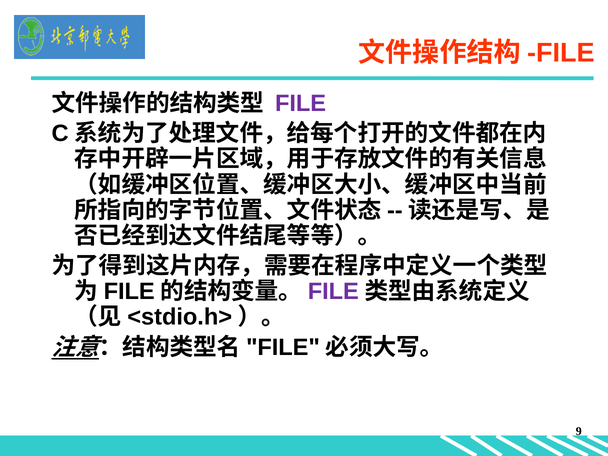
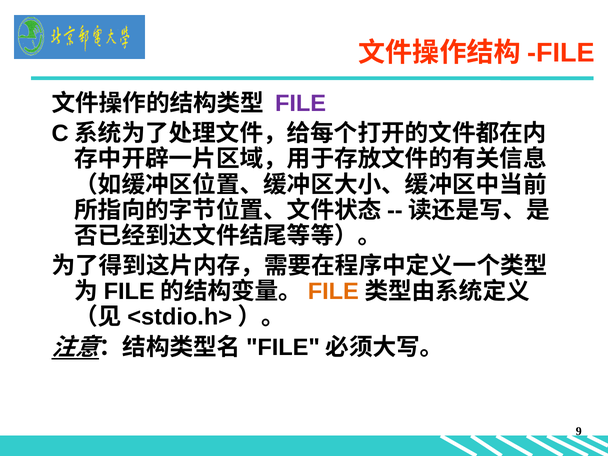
FILE colour: purple -> orange (333, 292)
